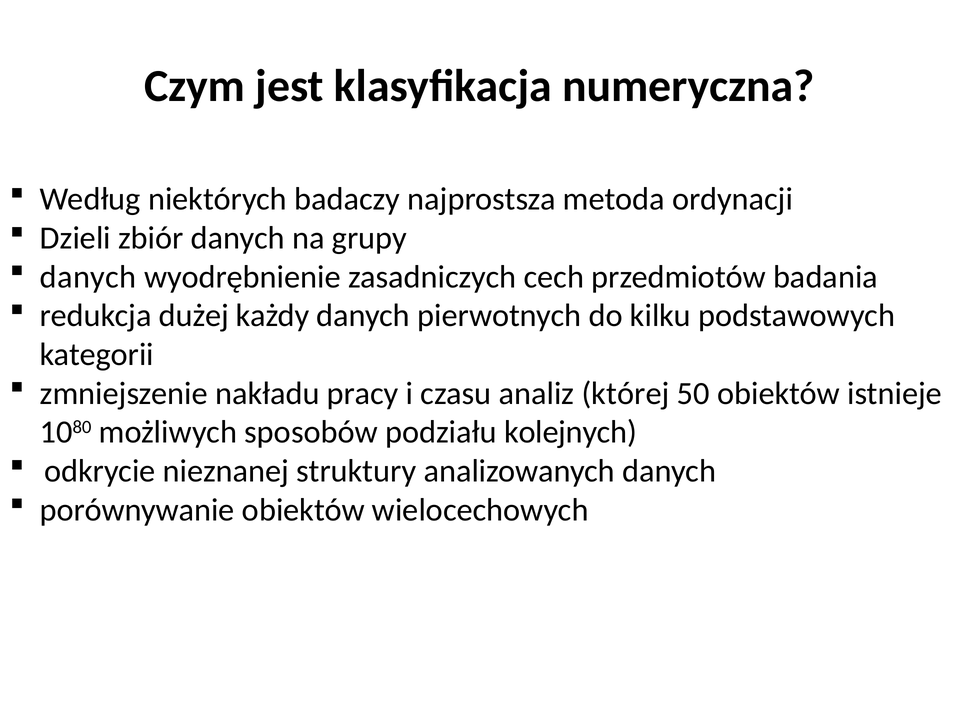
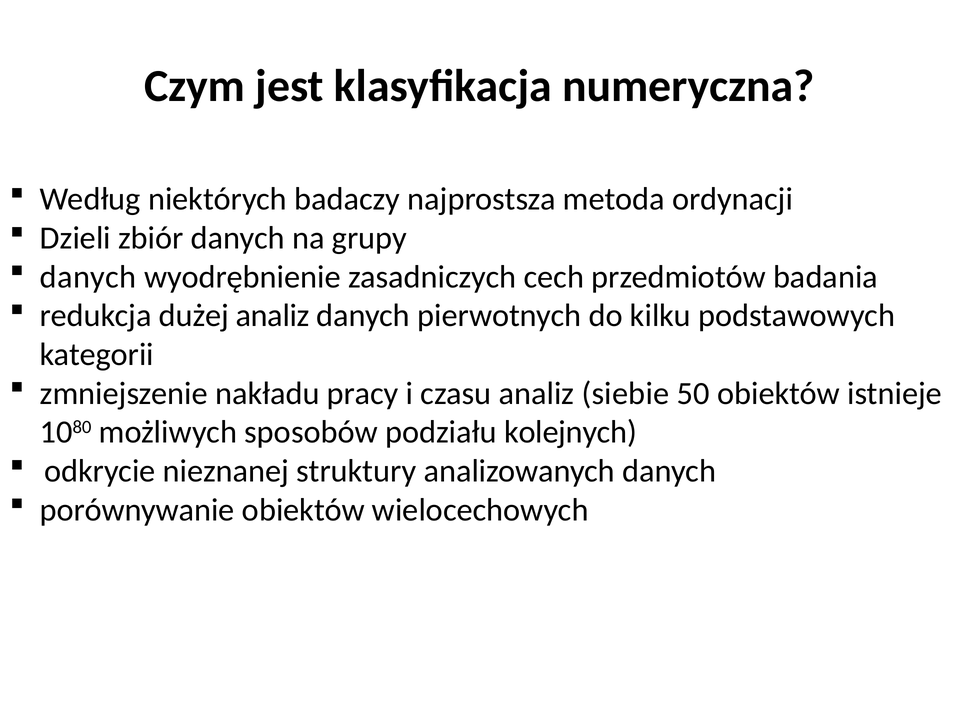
dużej każdy: każdy -> analiz (273, 316)
której: której -> siebie (625, 394)
